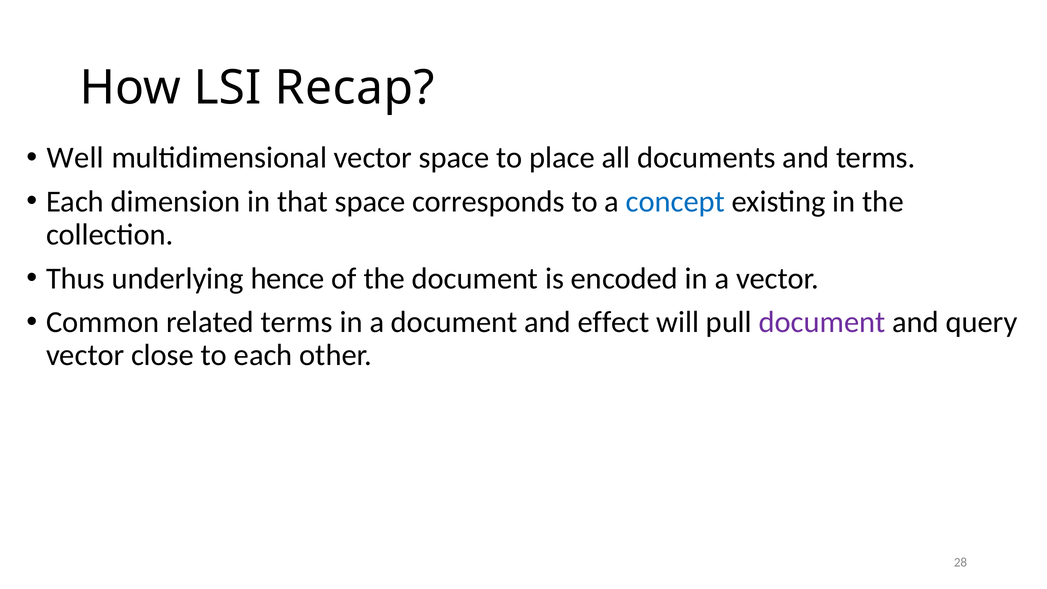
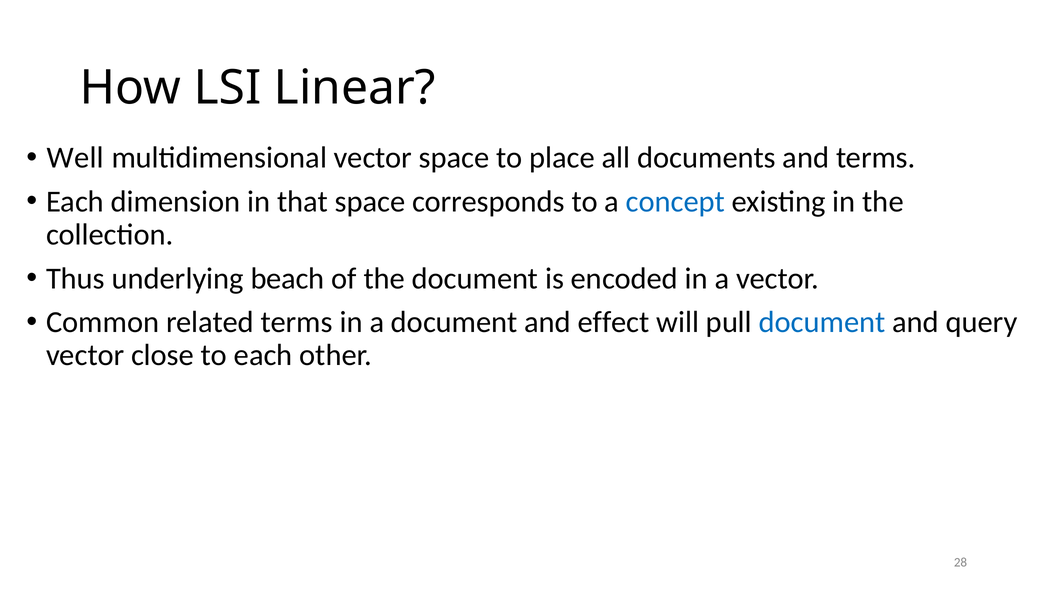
Recap: Recap -> Linear (355, 88)
hence: hence -> beach (288, 278)
document colour: purple -> blue (822, 322)
